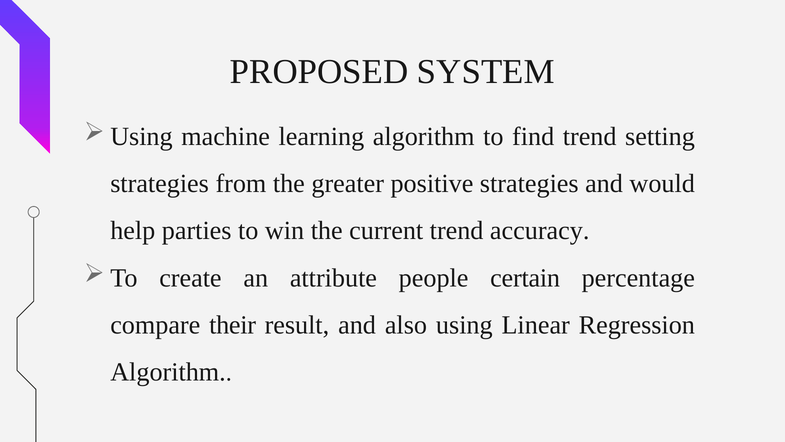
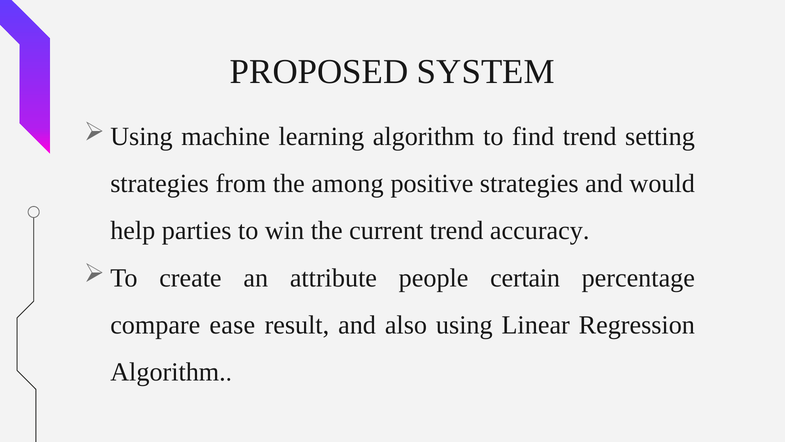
greater: greater -> among (348, 183)
their: their -> ease (232, 325)
